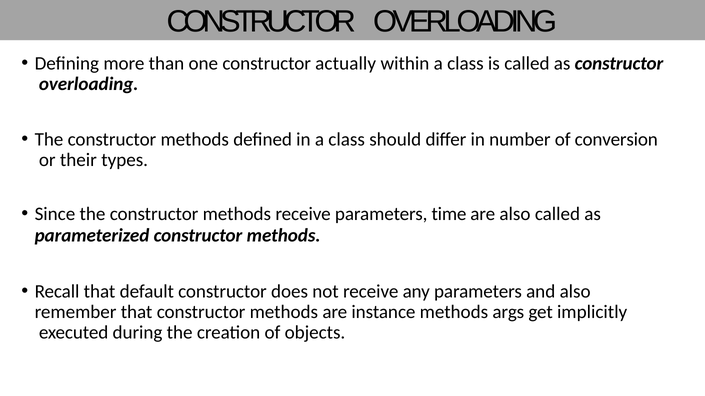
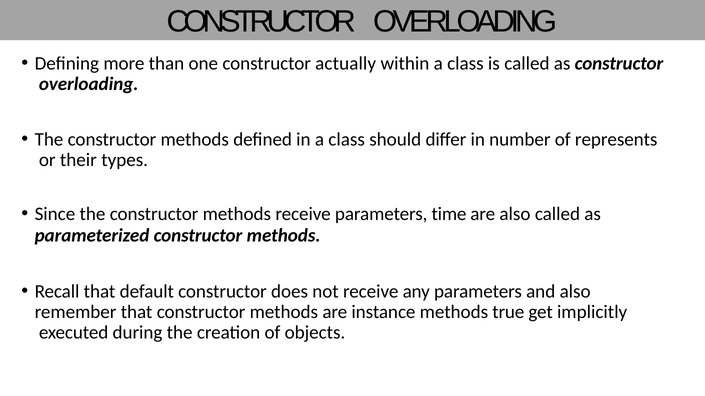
conversion: conversion -> represents (616, 140)
args: args -> true (508, 312)
